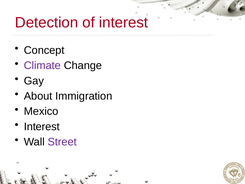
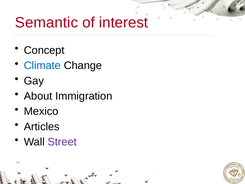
Detection: Detection -> Semantic (47, 22)
Climate colour: purple -> blue (42, 65)
Interest: Interest -> Articles (42, 126)
